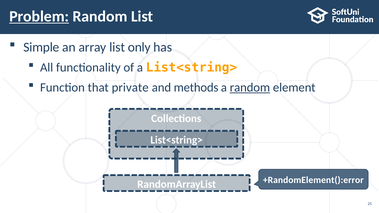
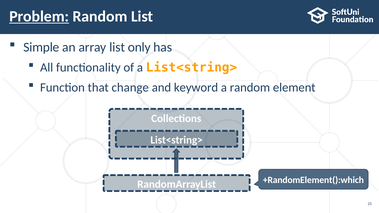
private: private -> change (130, 88)
methods: methods -> keyword (196, 88)
random underline: present -> none (250, 88)
+RandomElement():error: +RandomElement():error -> +RandomElement():which (313, 180)
